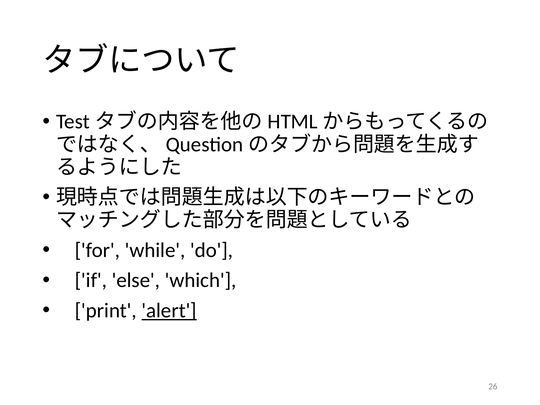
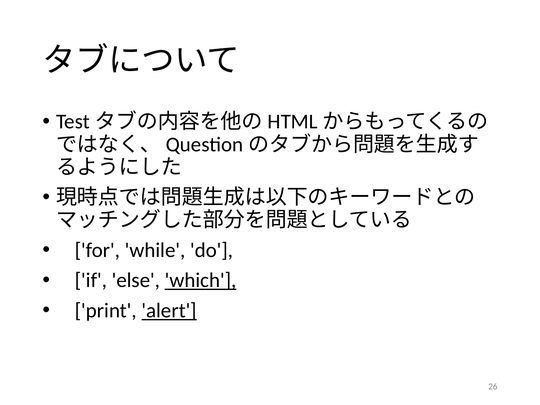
which underline: none -> present (201, 280)
